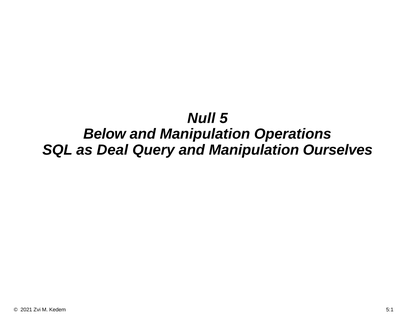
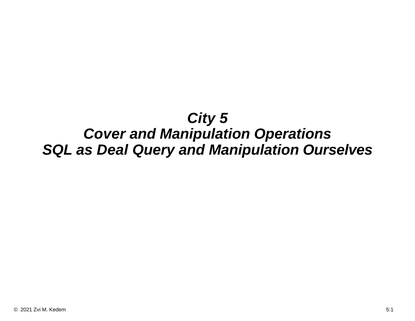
Null: Null -> City (201, 118)
Below: Below -> Cover (104, 134)
